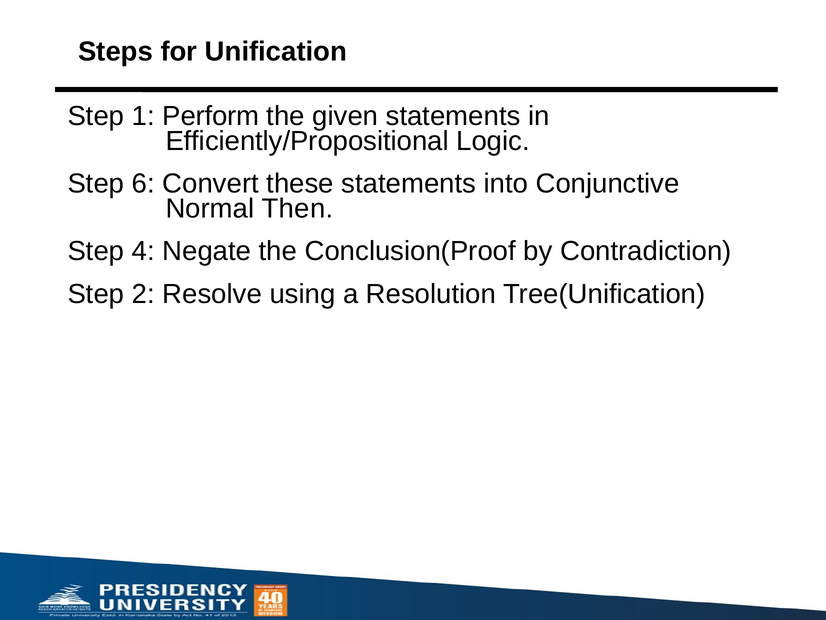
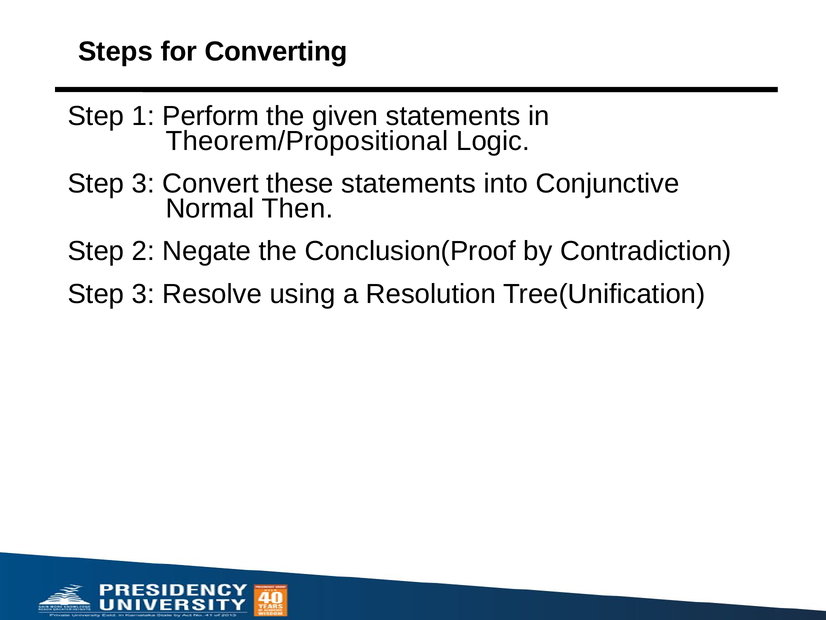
Unification: Unification -> Converting (276, 52)
Efficiently/Propositional: Efficiently/Propositional -> Theorem/Propositional (307, 141)
6: 6 -> 3 (143, 184)
4: 4 -> 2 (143, 251)
2: 2 -> 3 (143, 294)
